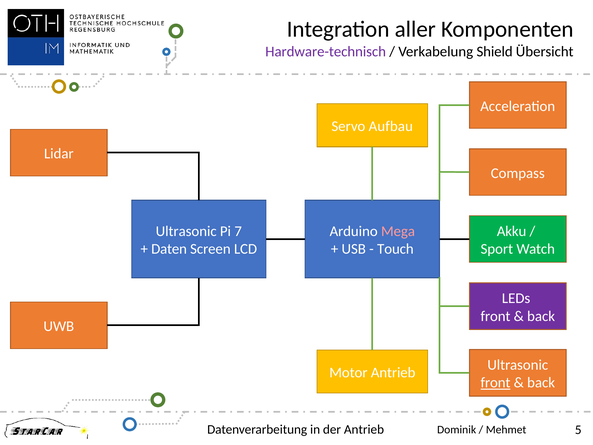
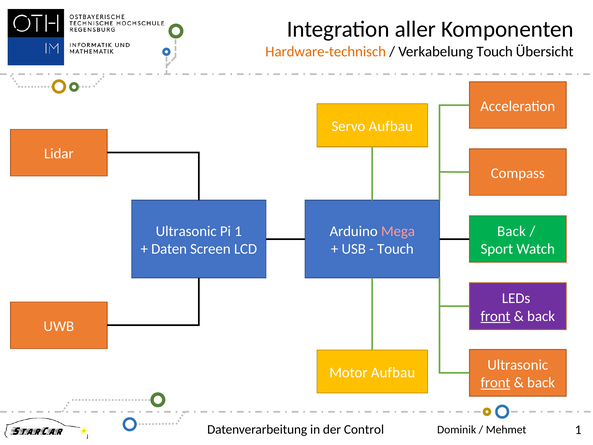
Hardware-technisch colour: purple -> orange (326, 51)
Verkabelung Shield: Shield -> Touch (495, 51)
Pi 7: 7 -> 1 (238, 231)
Akku: Akku -> Back (511, 231)
front underline: none -> present (495, 316)
Motor Antrieb: Antrieb -> Aufbau (393, 372)
der Antrieb: Antrieb -> Control (364, 429)
5: 5 -> 1 (578, 429)
